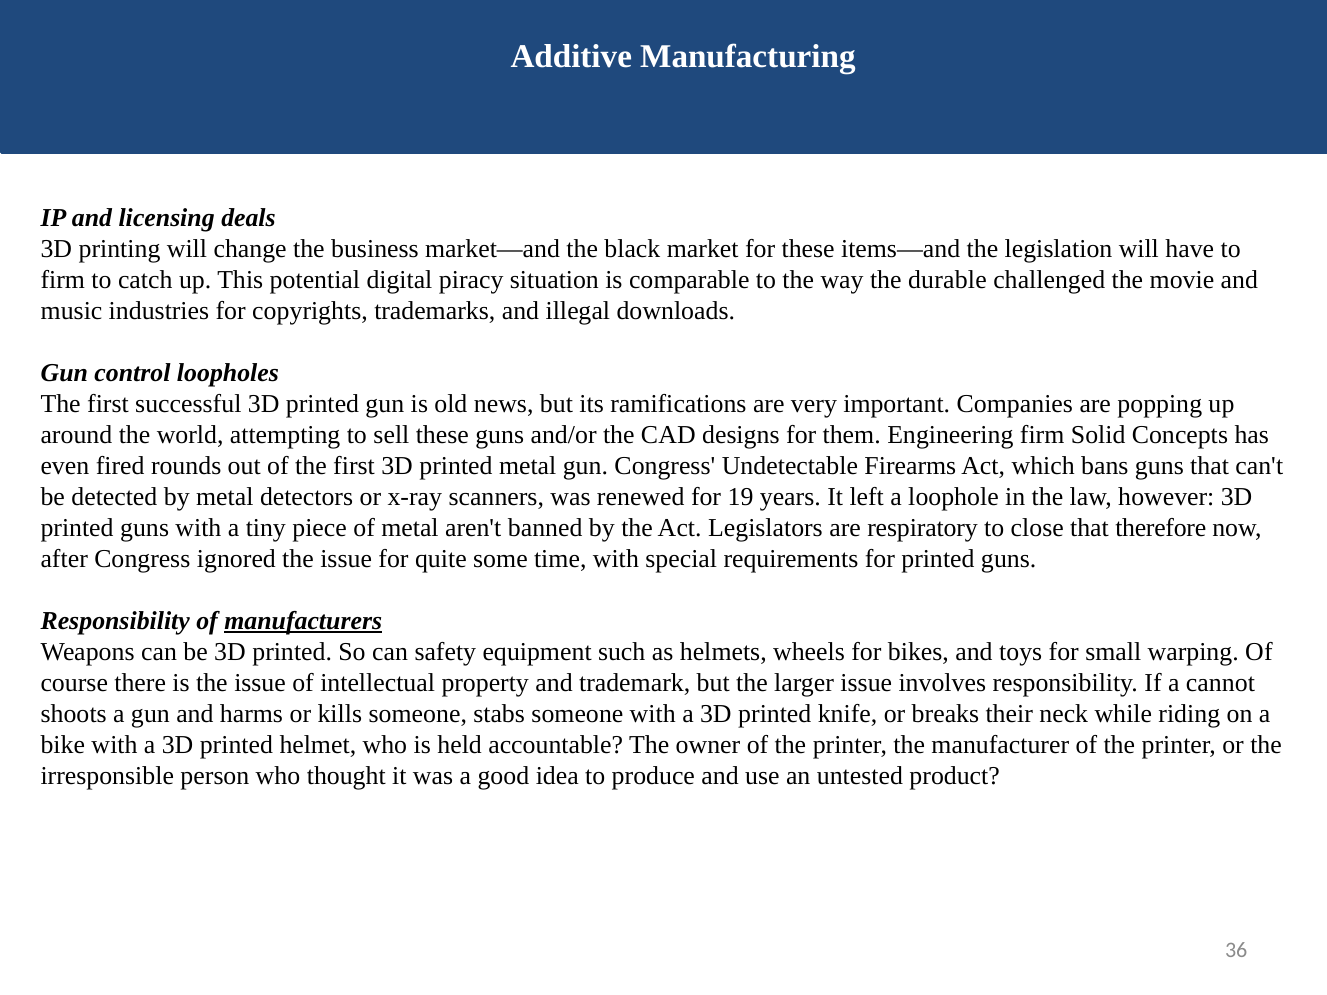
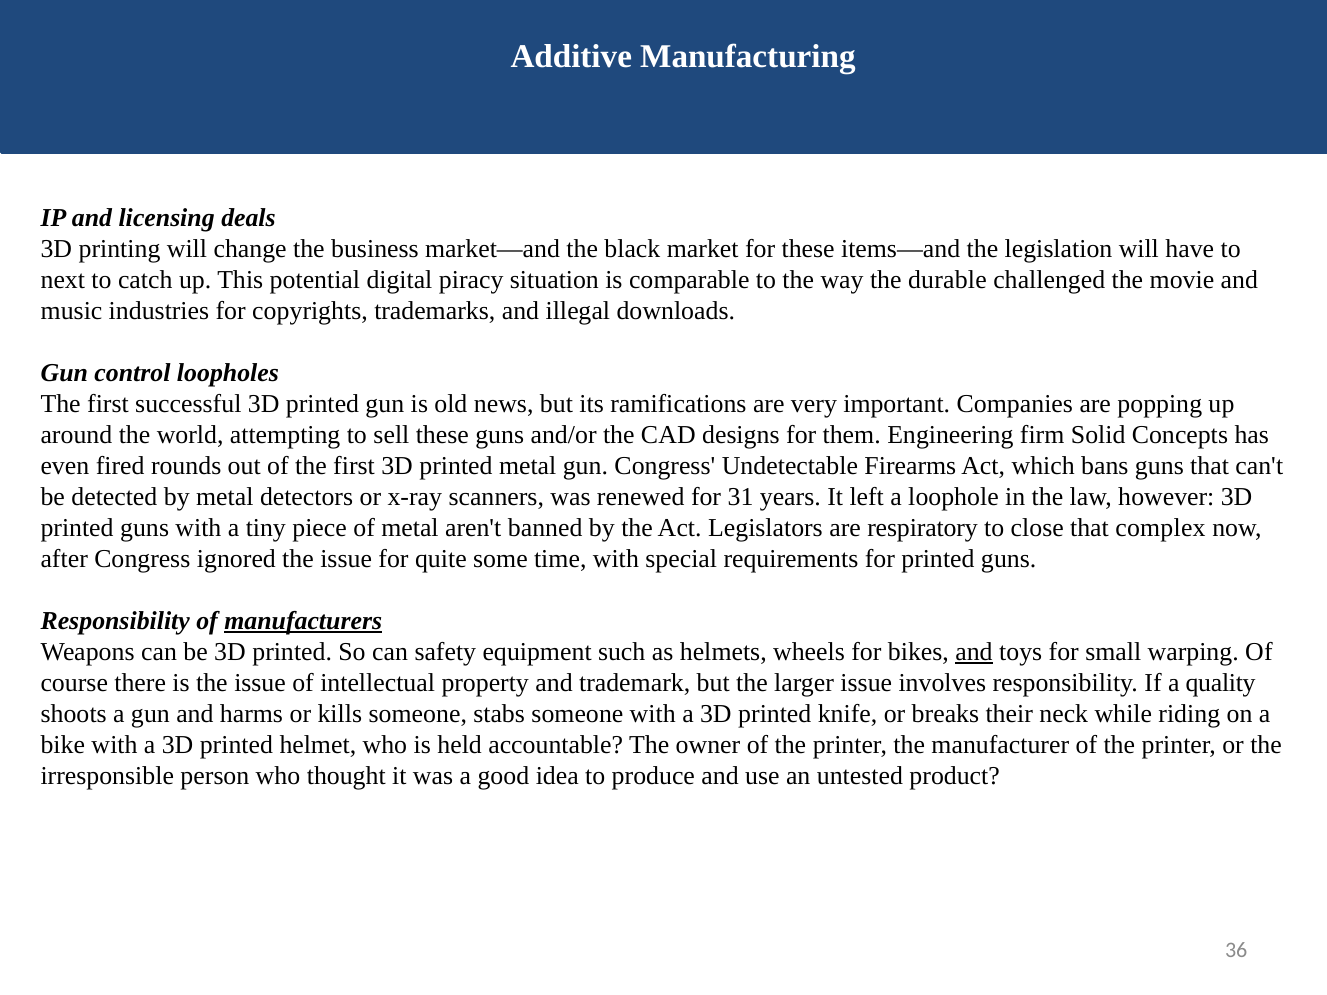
firm: firm -> next (63, 280)
19: 19 -> 31 (741, 497)
therefore: therefore -> complex (1160, 528)
and underline: none -> present (974, 652)
cannot: cannot -> quality (1221, 683)
